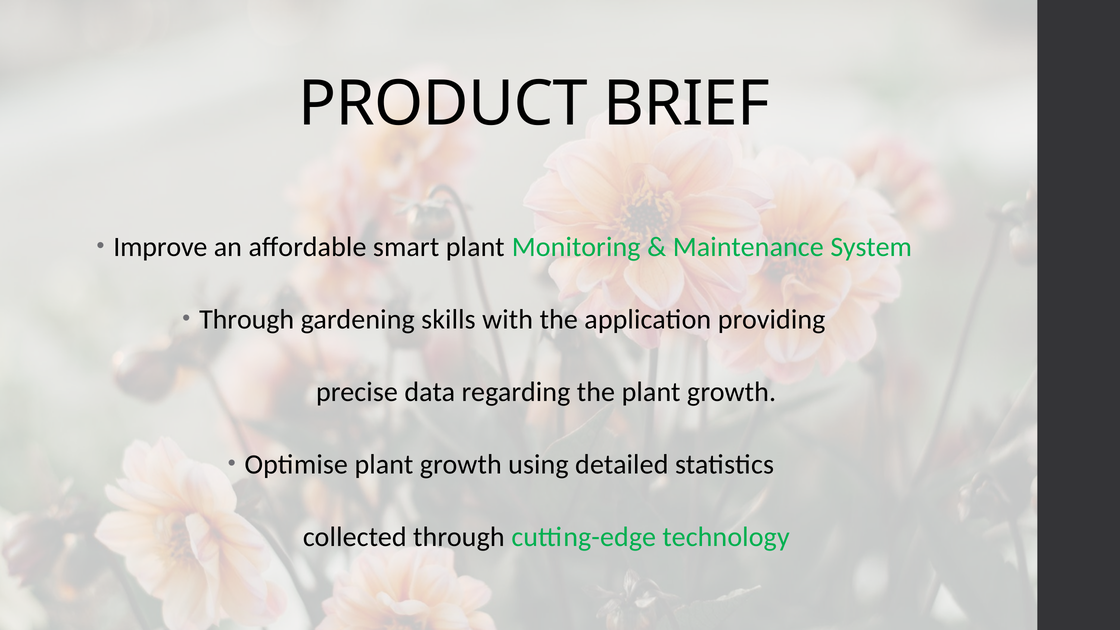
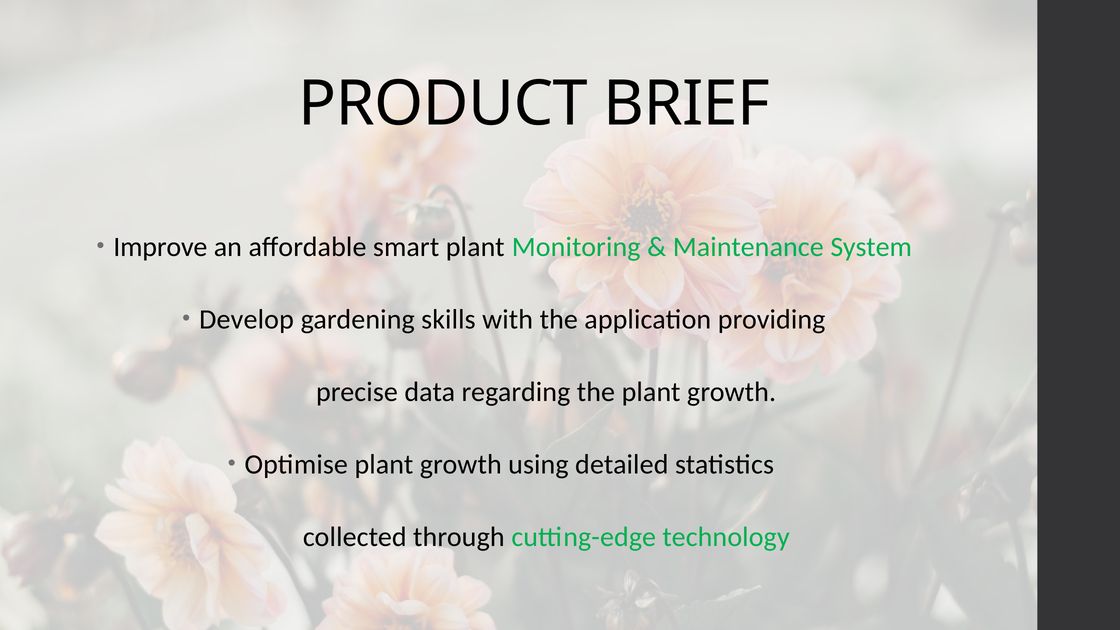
Through: Through -> Develop (247, 319)
